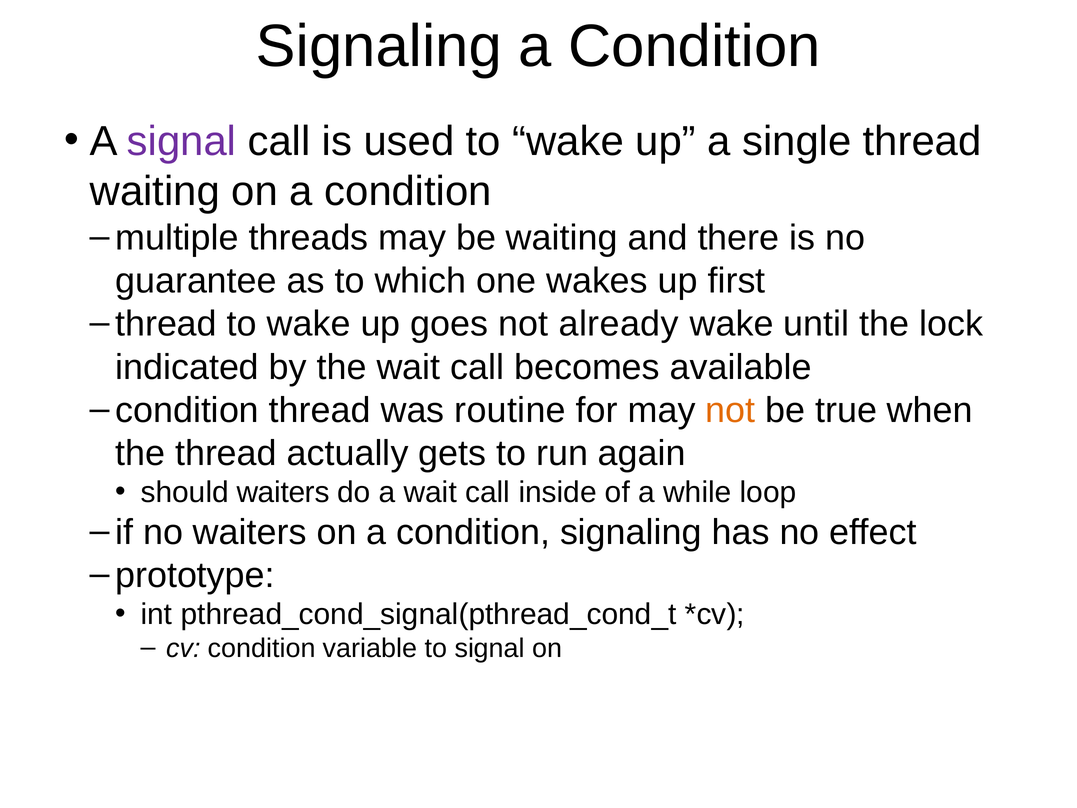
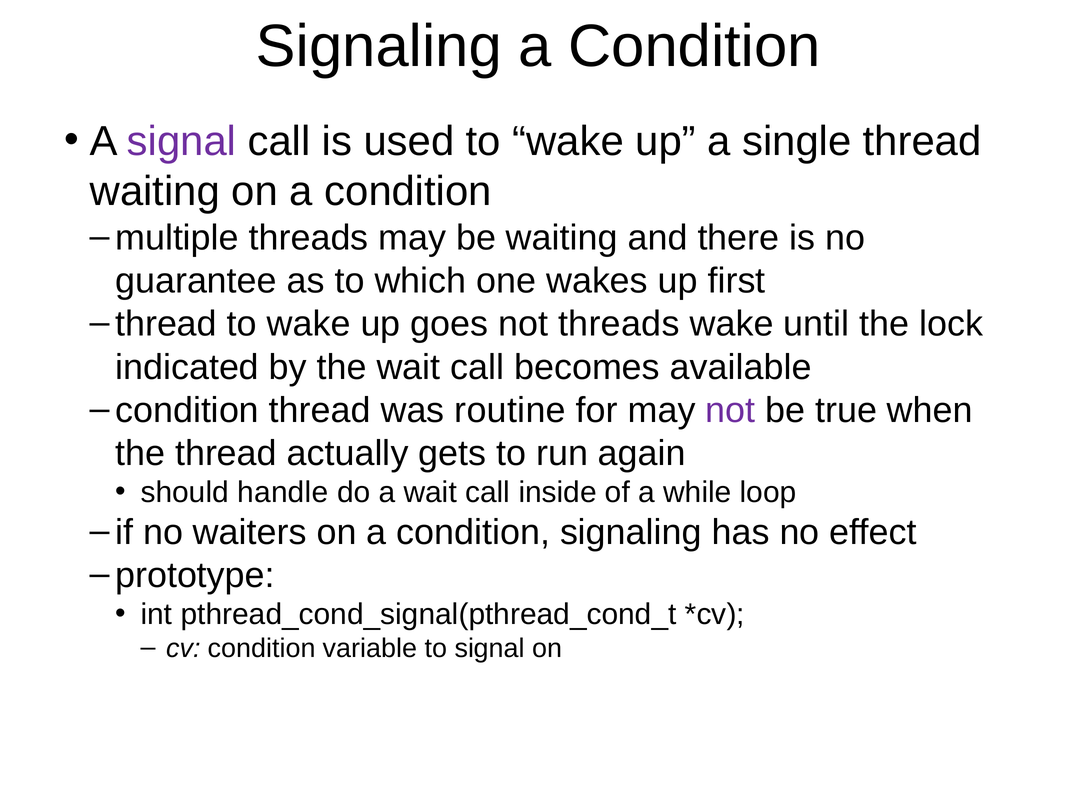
not already: already -> threads (619, 324)
not colour: orange -> purple (730, 410)
should waiters: waiters -> handle (283, 492)
